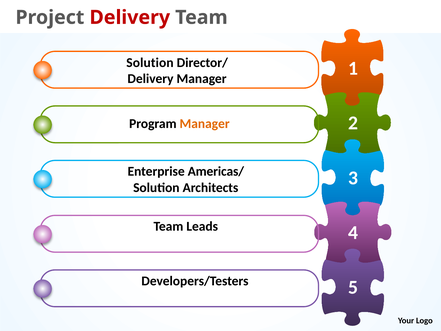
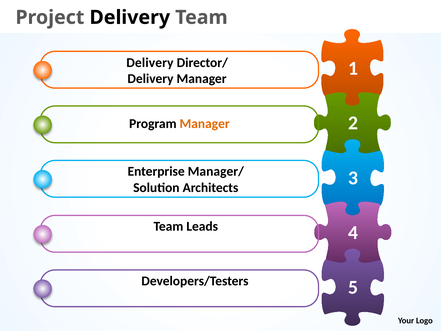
Delivery colour: red -> black (130, 17)
Solution: Solution -> Delivery (150, 63)
Americas/: Americas/ -> Manager/ (216, 171)
